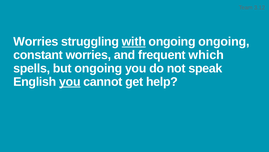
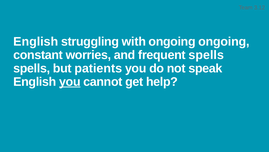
Worries: Worries -> English (36, 41)
with underline: present -> none (134, 41)
frequent which: which -> spells (206, 55)
but ongoing: ongoing -> patients (98, 68)
